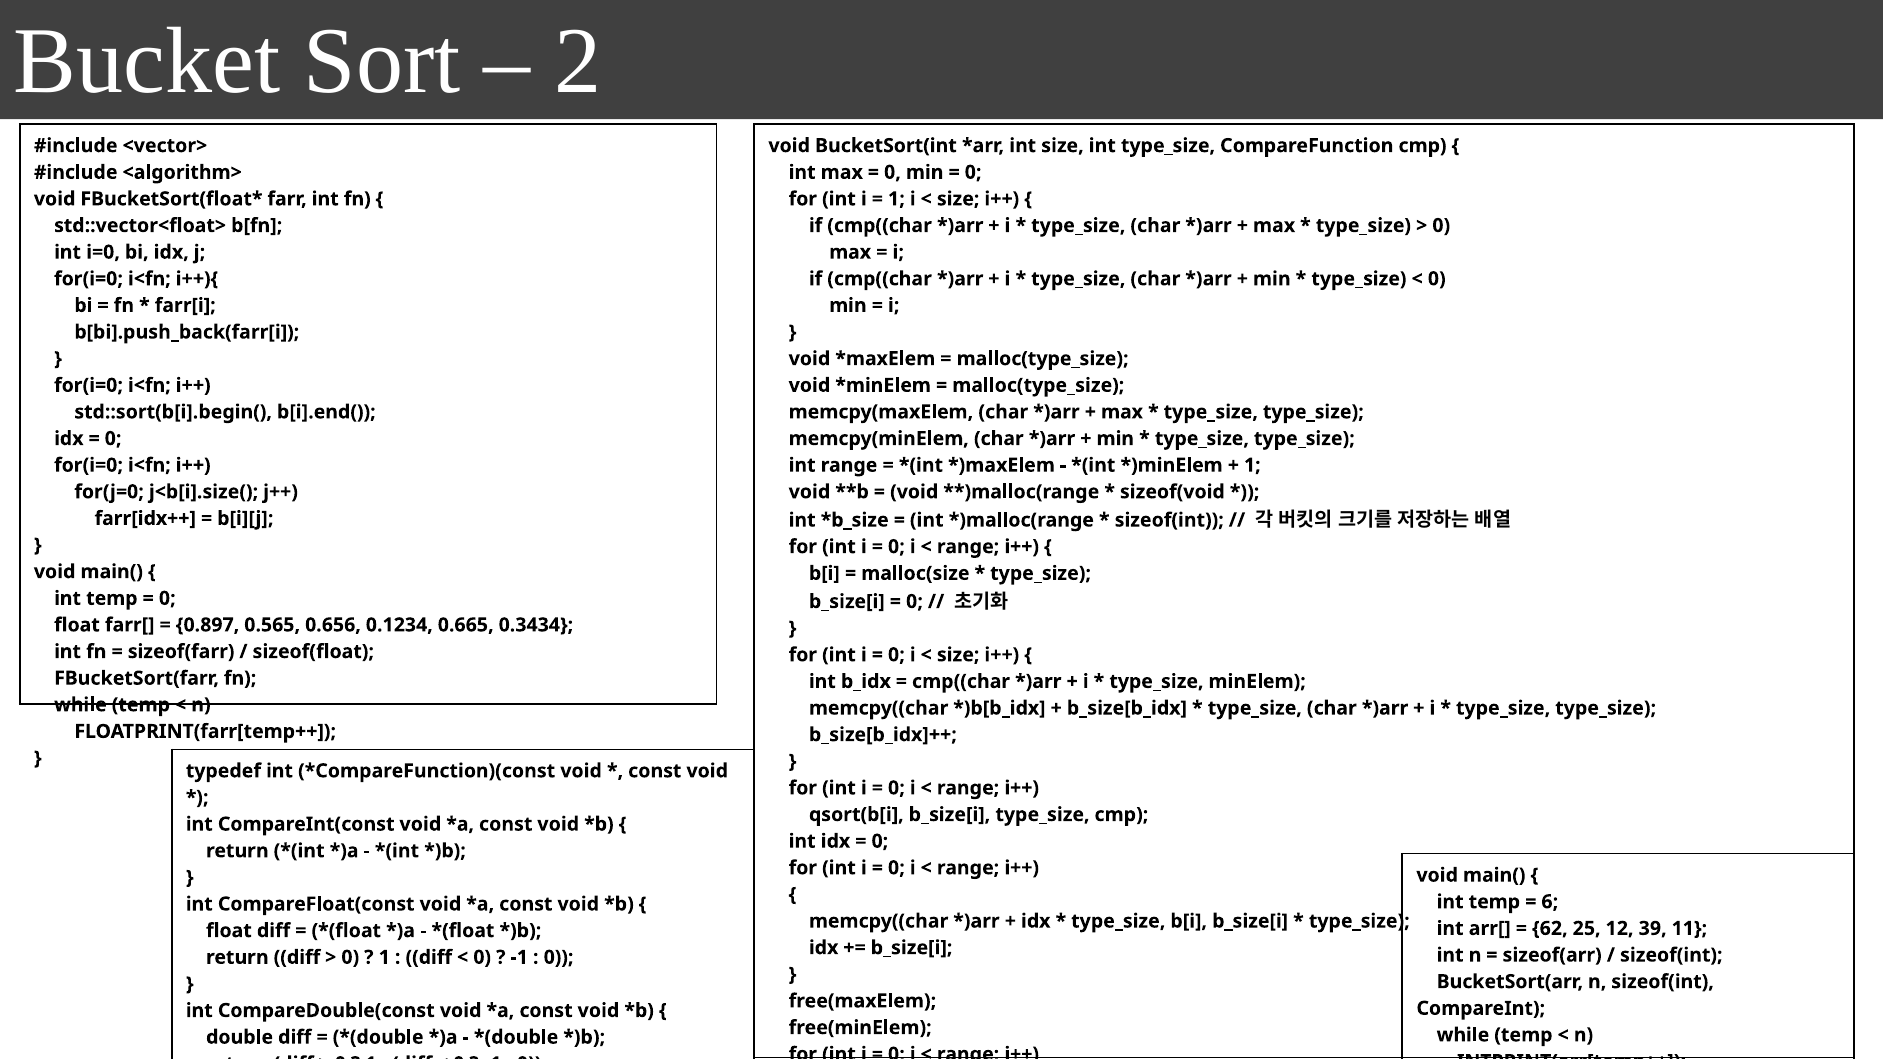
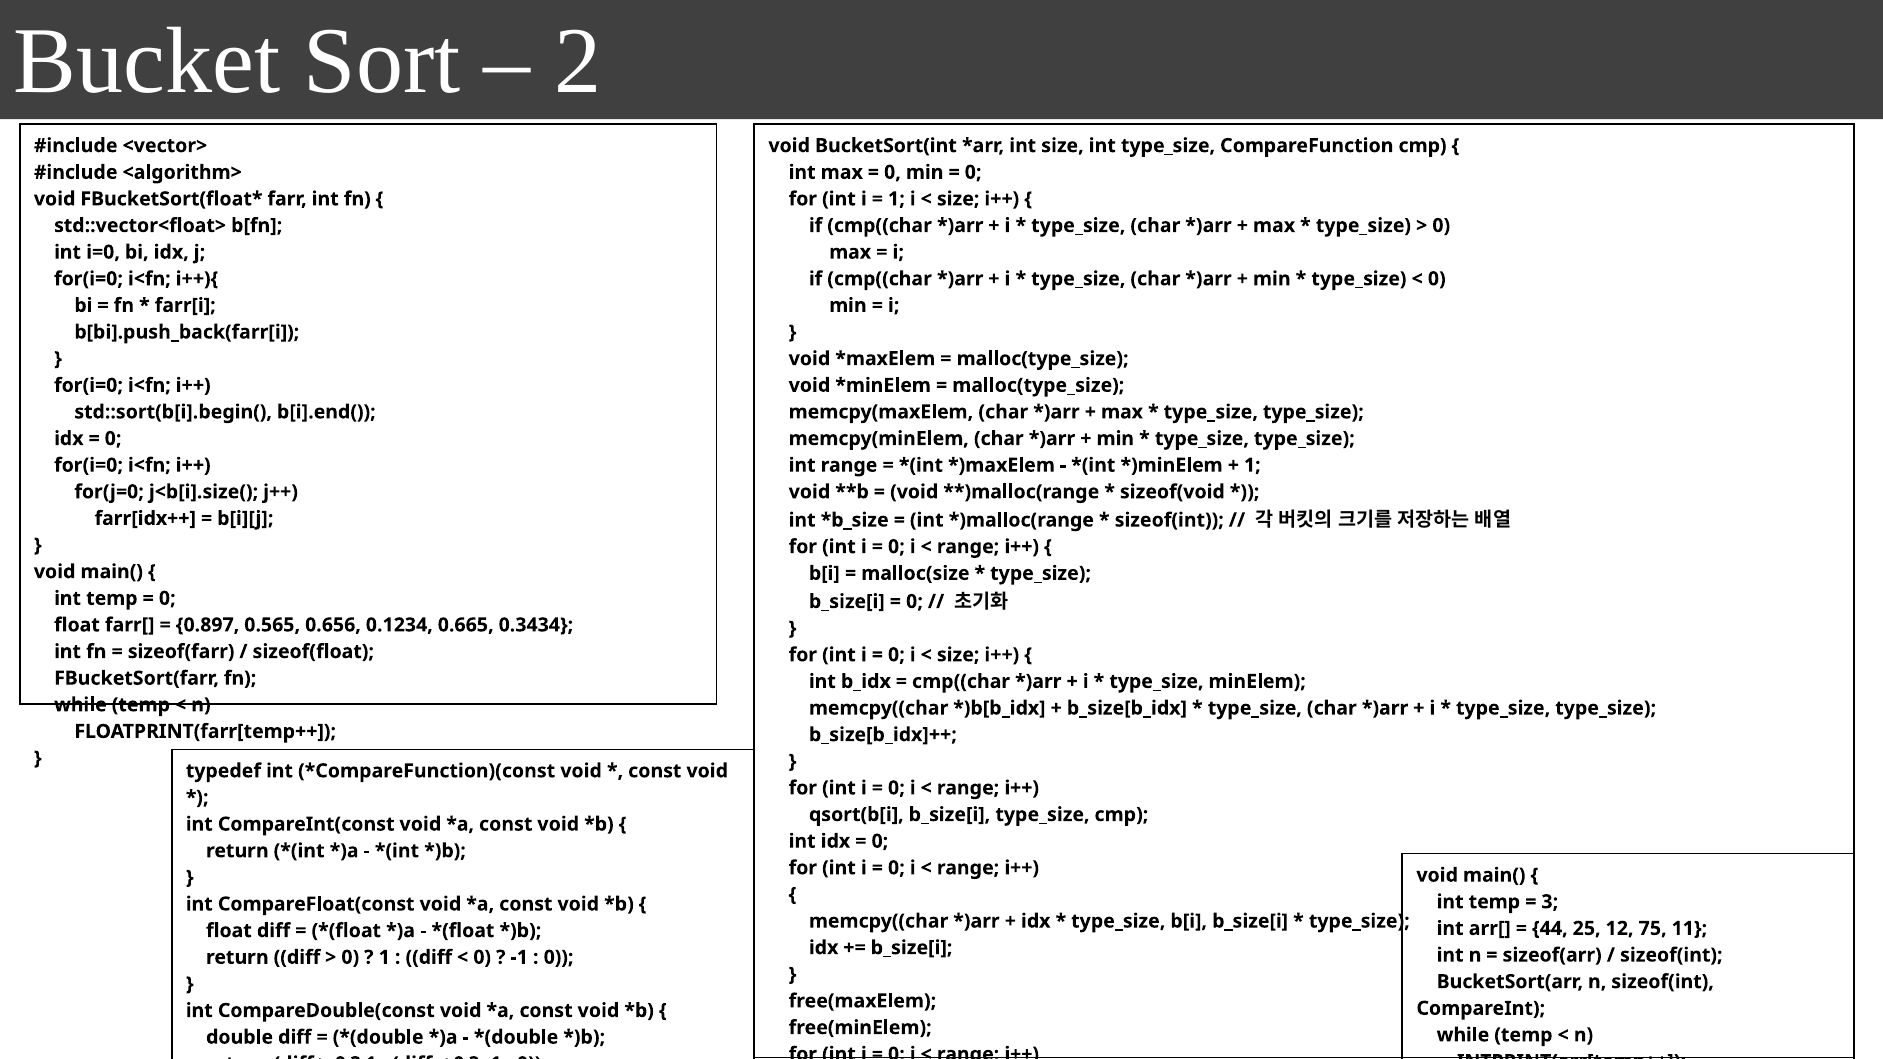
6: 6 -> 3 (1550, 902)
62: 62 -> 44 (1550, 929)
39: 39 -> 75 (1653, 929)
